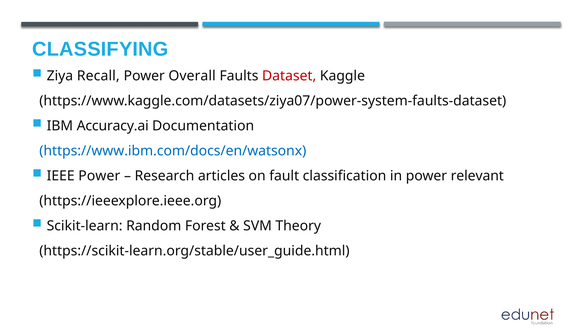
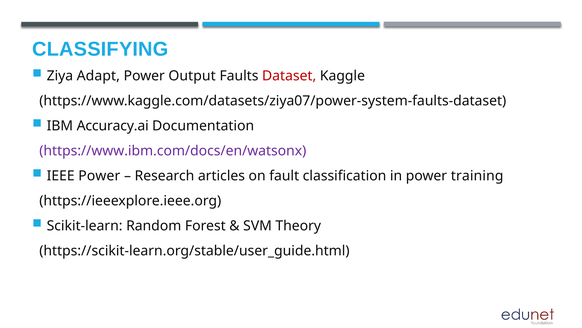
Recall: Recall -> Adapt (98, 76)
Overall: Overall -> Output (192, 76)
https://www.ibm.com/docs/en/watsonx colour: blue -> purple (173, 151)
relevant: relevant -> training (477, 175)
